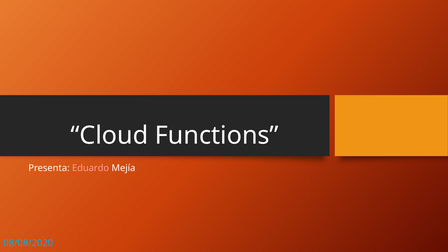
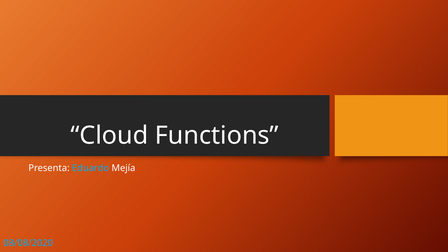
Eduardo colour: pink -> light blue (91, 168)
